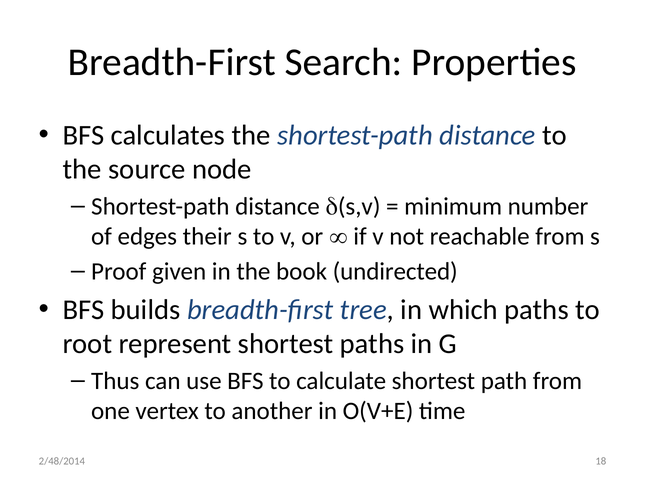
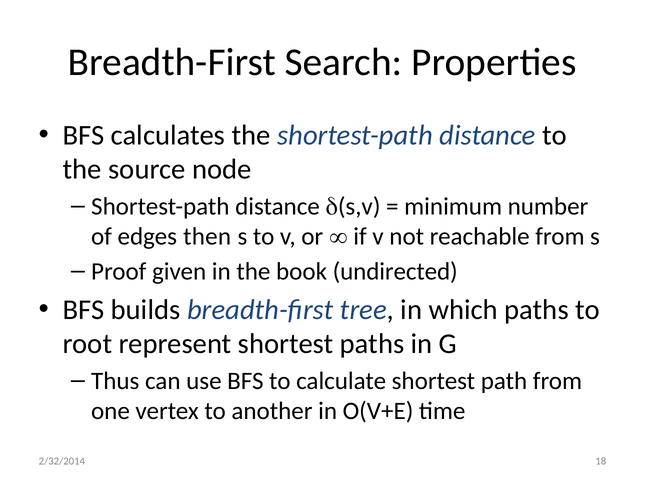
their: their -> then (207, 237)
2/48/2014: 2/48/2014 -> 2/32/2014 (62, 462)
